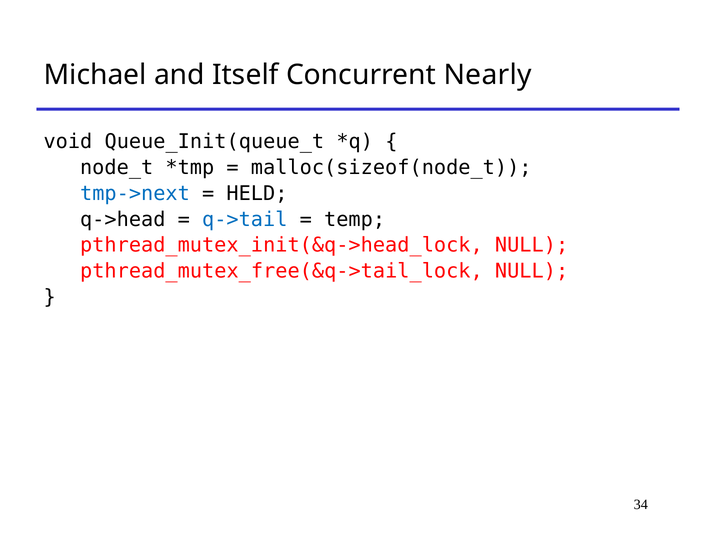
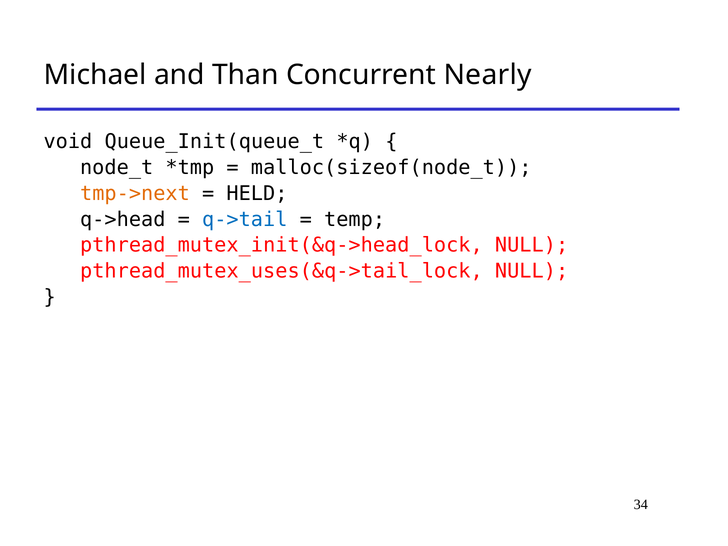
Itself: Itself -> Than (245, 75)
tmp->next colour: blue -> orange (135, 193)
pthread_mutex_free(&q->tail_lock: pthread_mutex_free(&q->tail_lock -> pthread_mutex_uses(&q->tail_lock (281, 271)
